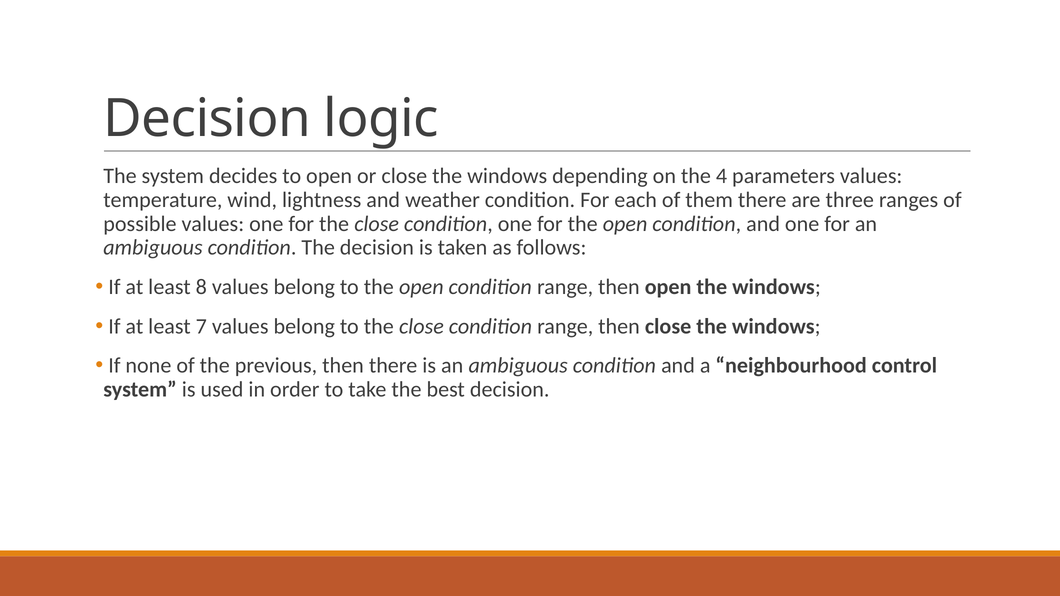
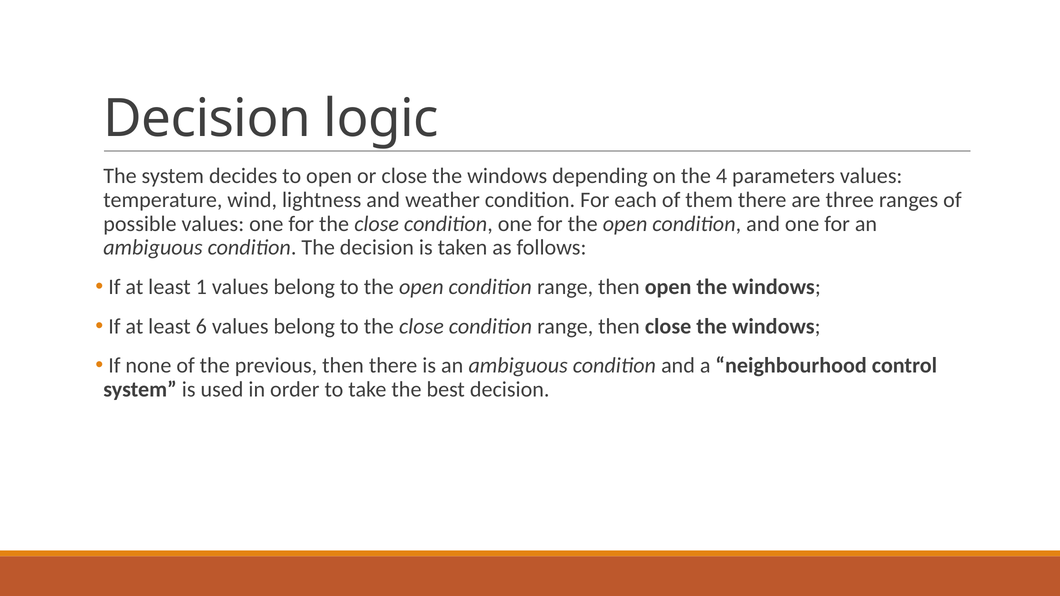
8: 8 -> 1 (201, 287)
7: 7 -> 6 (201, 326)
